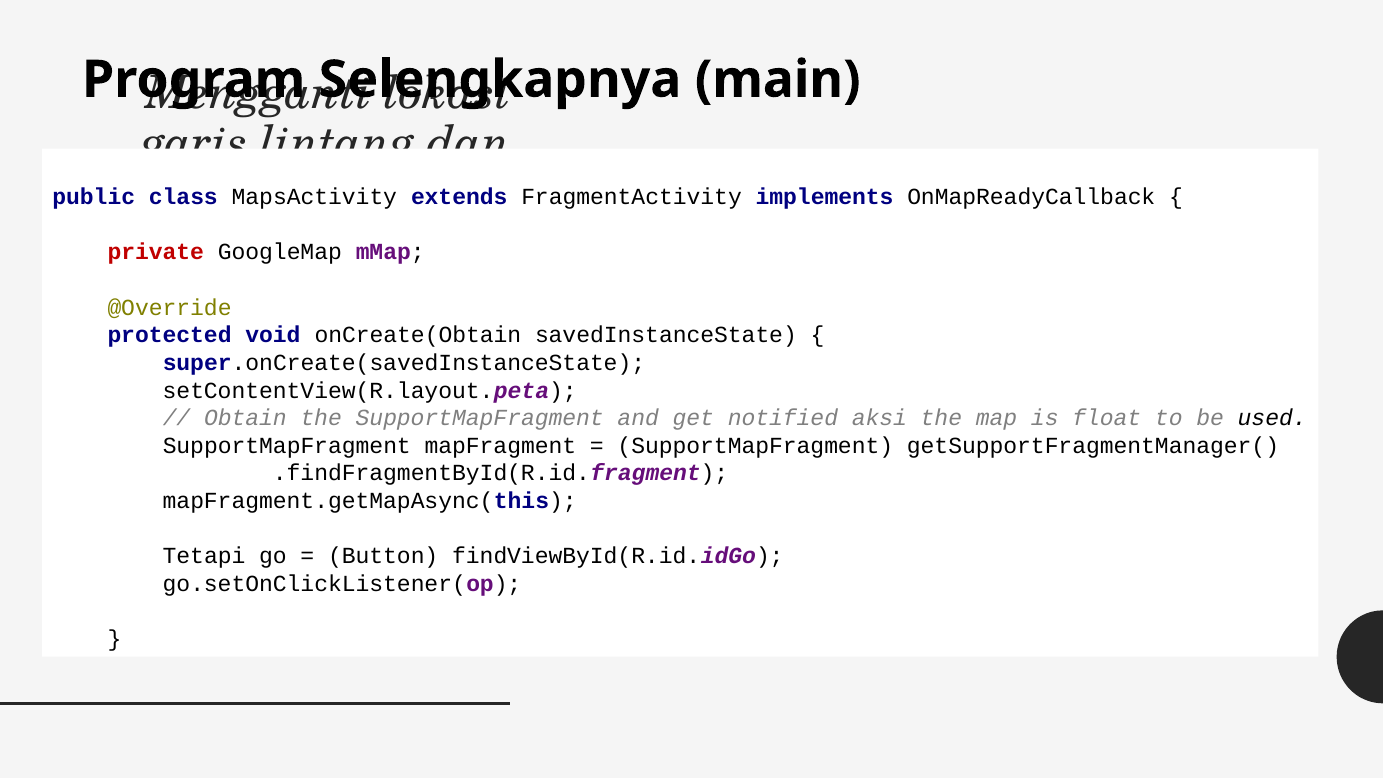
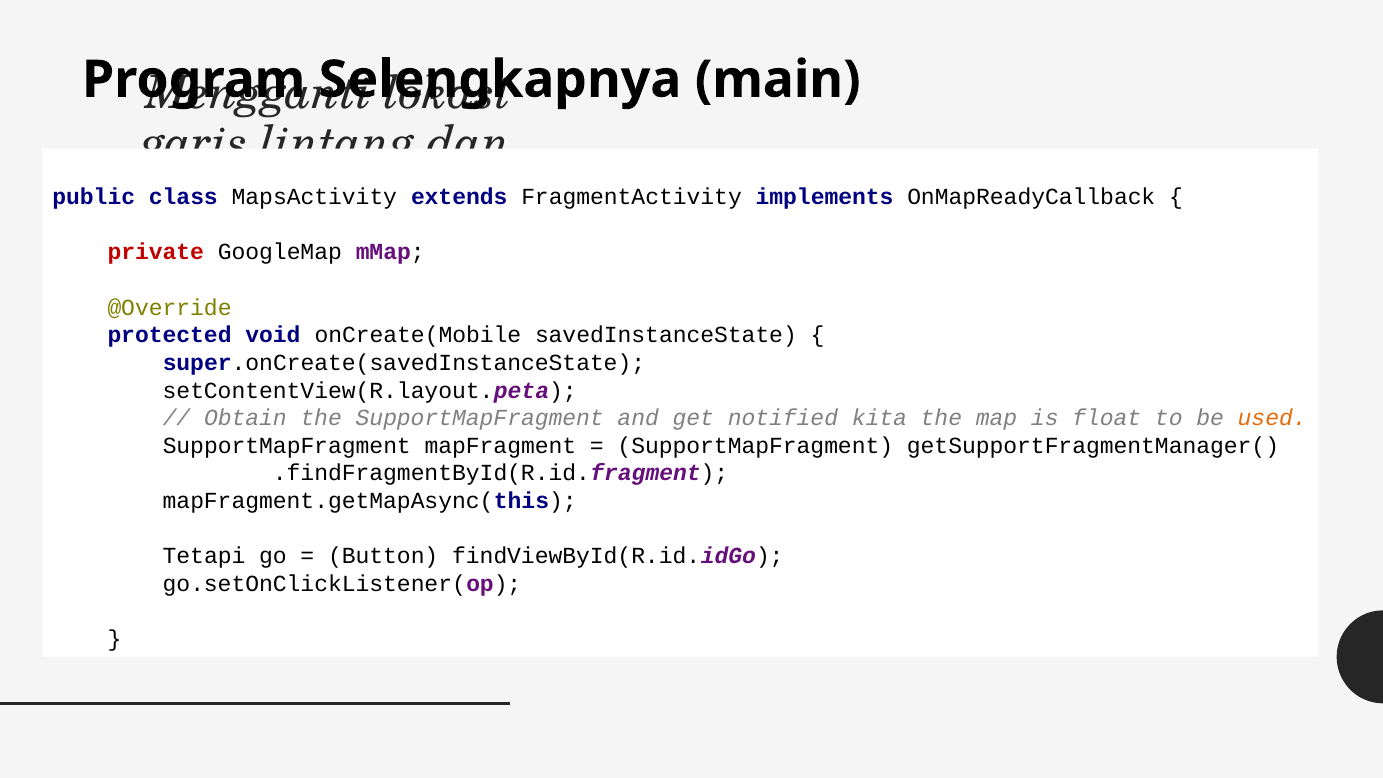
onCreate(Obtain: onCreate(Obtain -> onCreate(Mobile (418, 335)
aksi: aksi -> kita (879, 418)
used colour: black -> orange (1272, 418)
